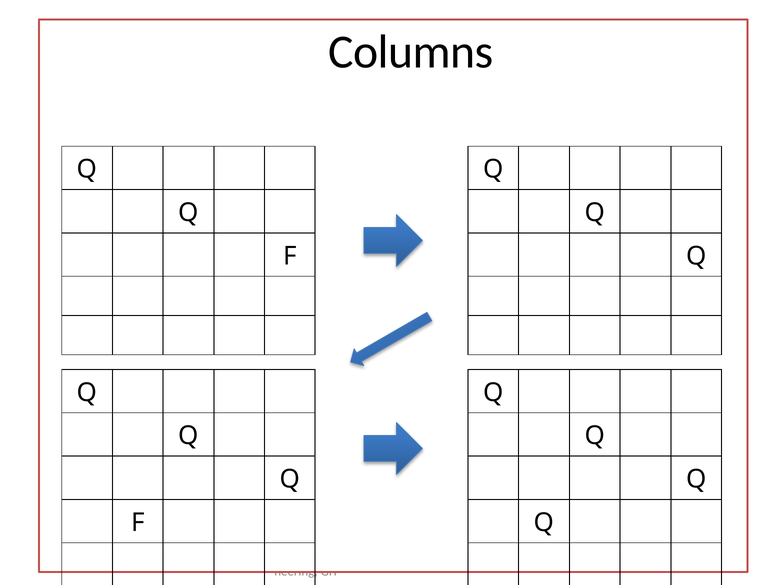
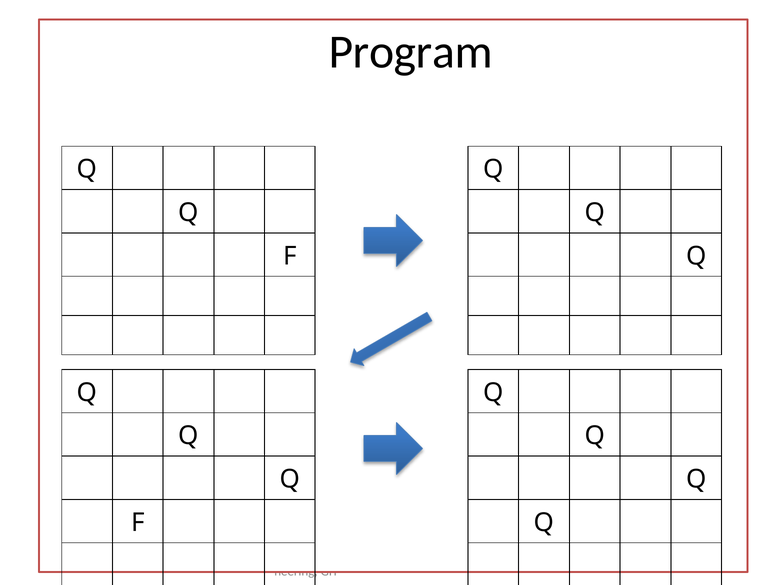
Columns: Columns -> Program (411, 52)
